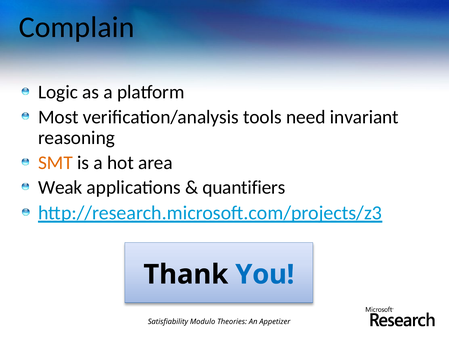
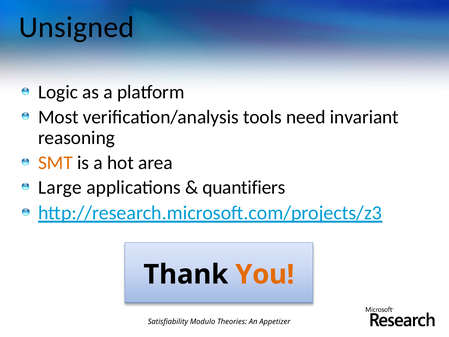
Complain: Complain -> Unsigned (77, 27)
Weak: Weak -> Large (60, 187)
You colour: blue -> orange (265, 274)
